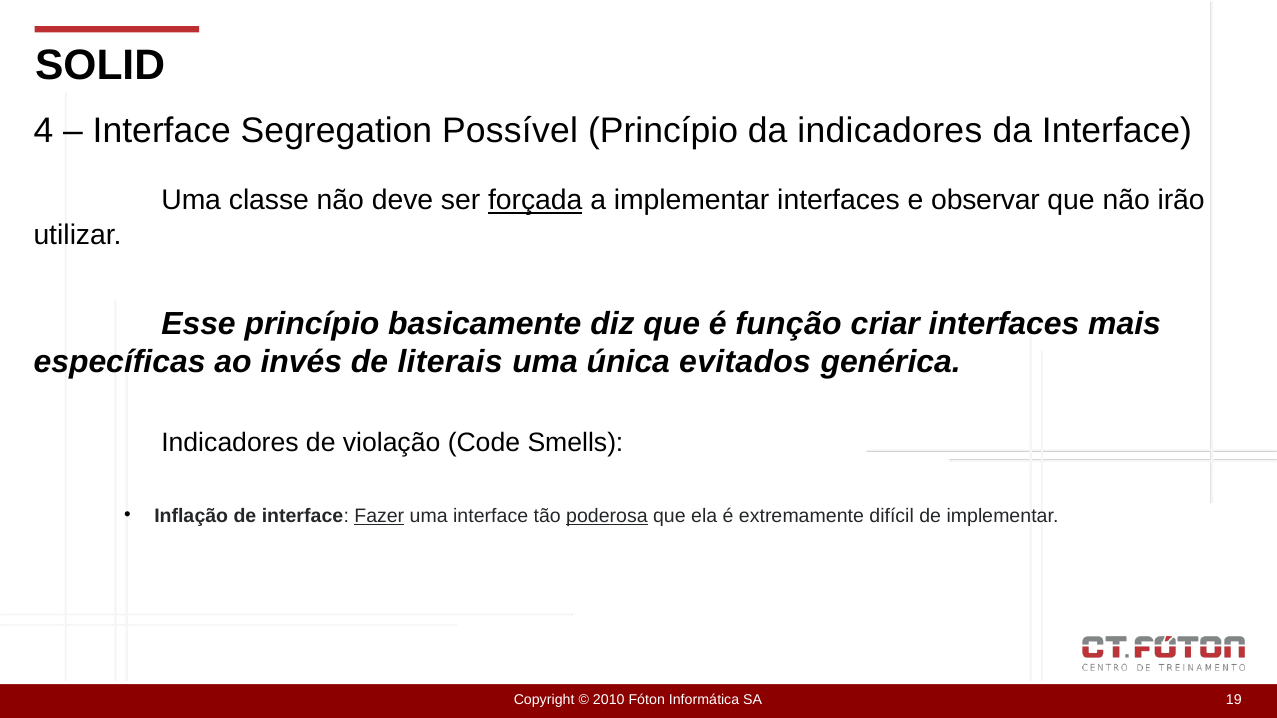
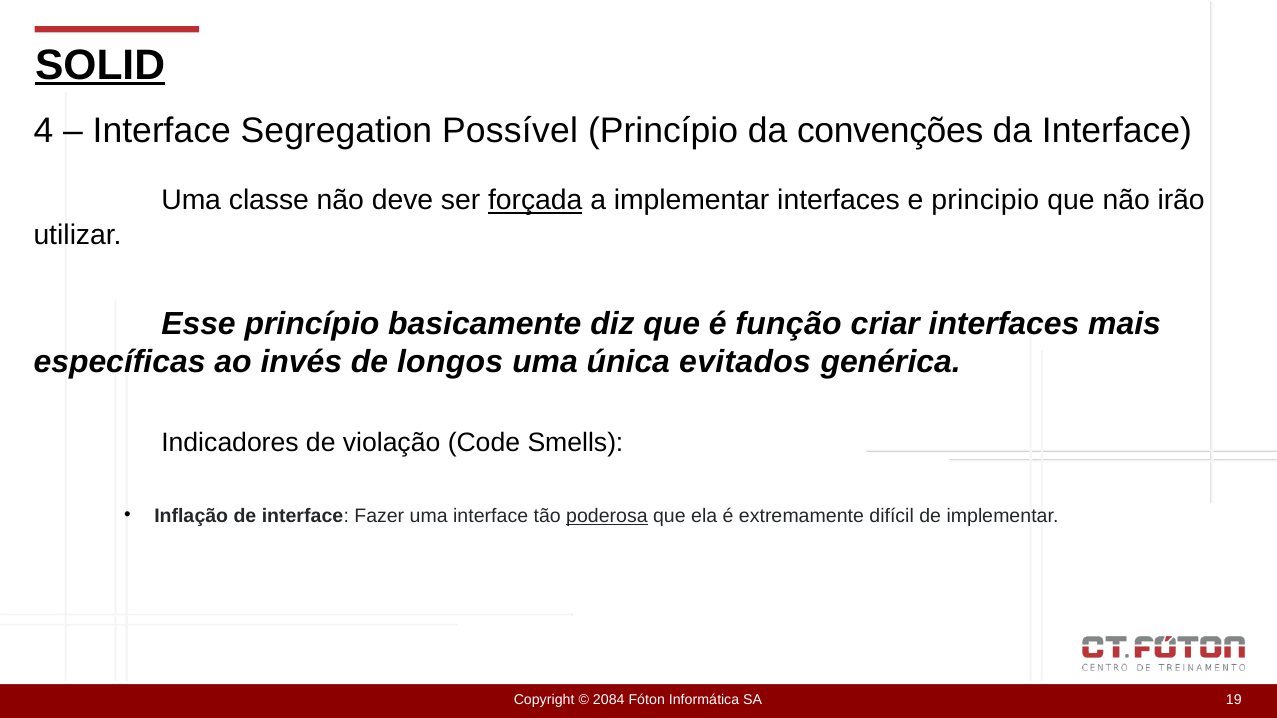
SOLID underline: none -> present (100, 65)
da indicadores: indicadores -> convenções (890, 131)
observar: observar -> principio (985, 201)
literais: literais -> longos (450, 363)
Fazer underline: present -> none (379, 517)
2010: 2010 -> 2084 (609, 701)
